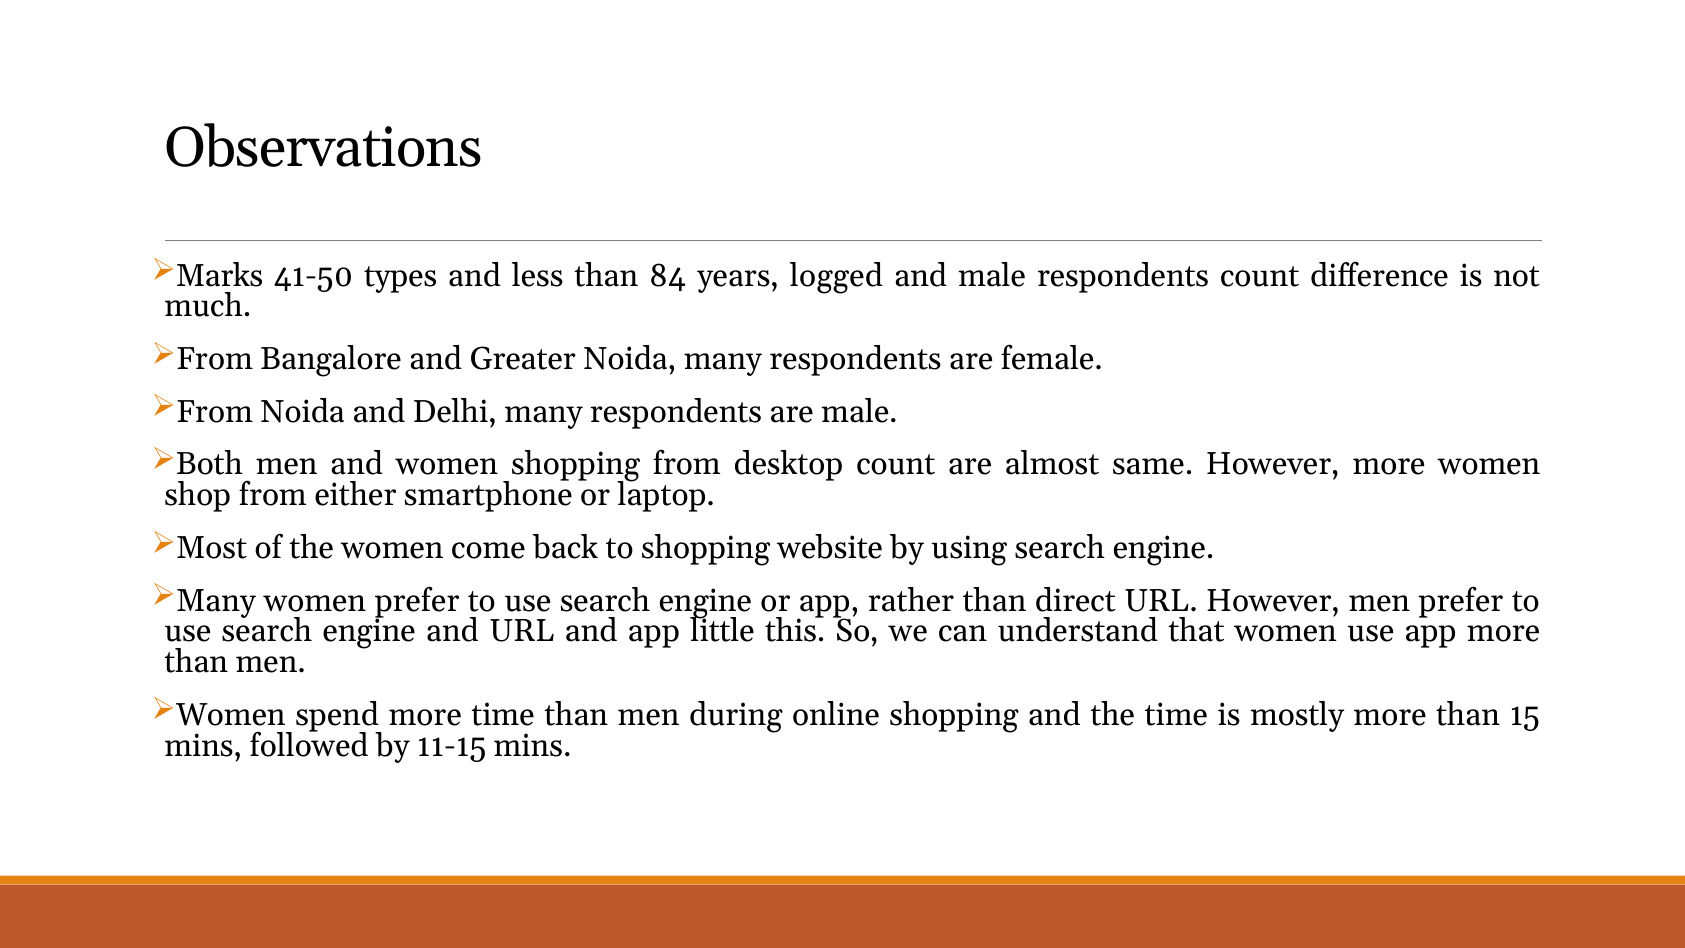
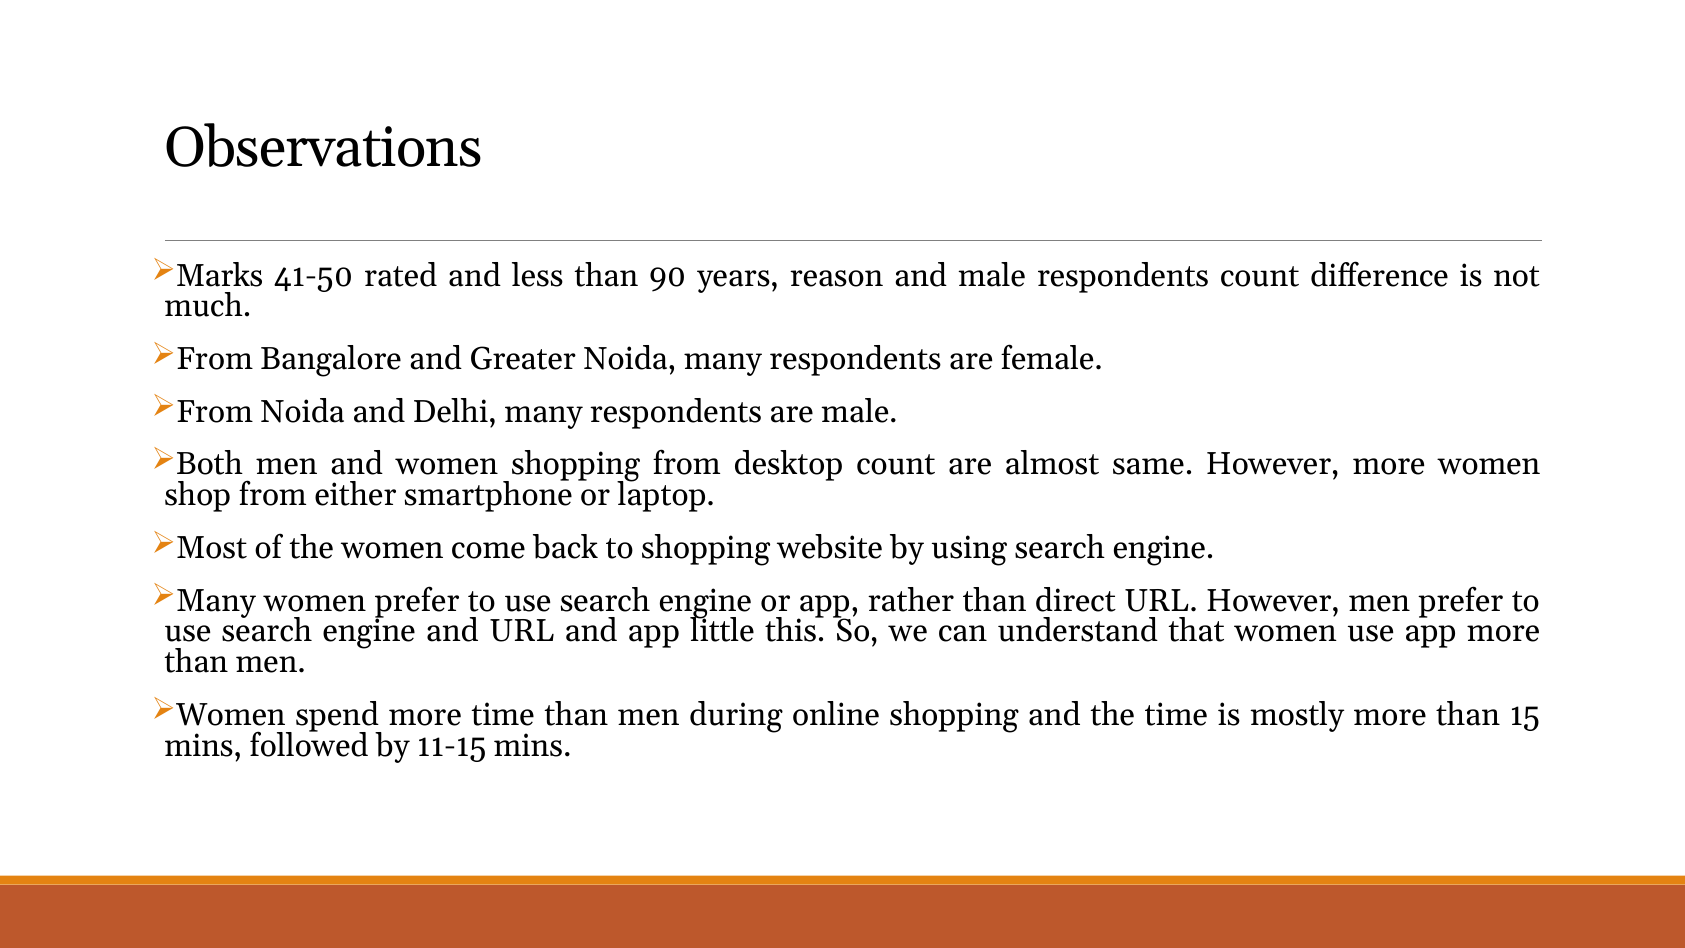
types: types -> rated (401, 276)
84: 84 -> 90 (668, 276)
logged: logged -> reason (837, 276)
